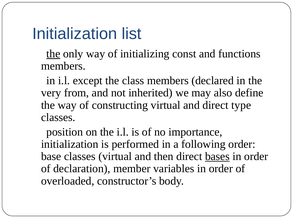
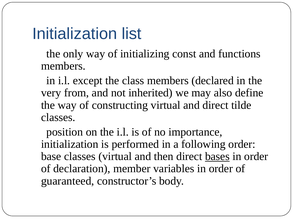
the underline: present -> none (53, 54)
type: type -> tilde (241, 105)
overloaded: overloaded -> guaranteed (68, 182)
